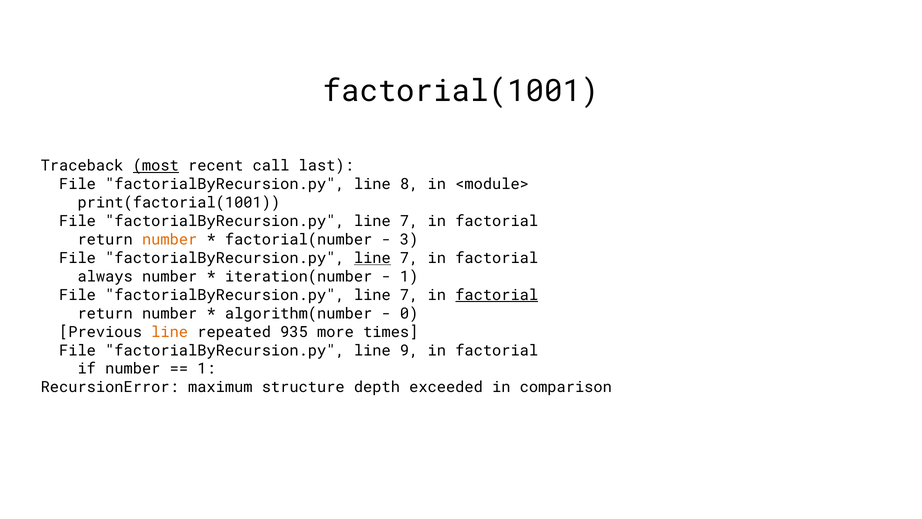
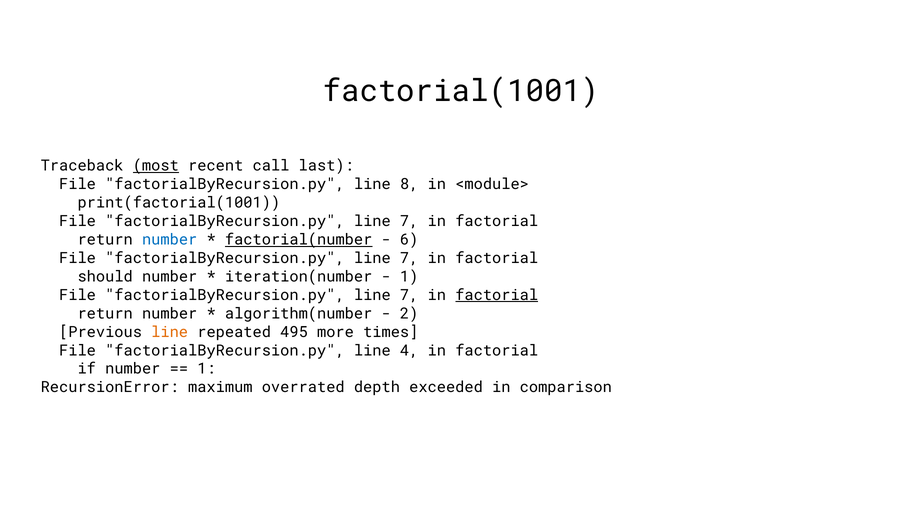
number colour: orange -> blue (170, 240)
factorial(number underline: none -> present (299, 240)
3: 3 -> 6 (409, 240)
line underline: present -> none (372, 258)
always: always -> should (105, 276)
0: 0 -> 2 (409, 313)
935: 935 -> 495 (294, 332)
9: 9 -> 4 (409, 350)
structure: structure -> overrated (303, 387)
